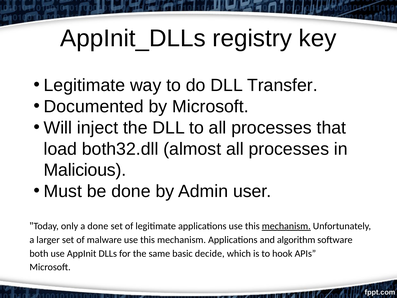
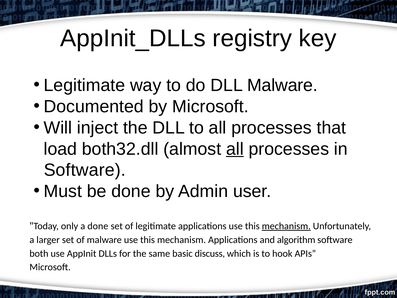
DLL Transfer: Transfer -> Malware (282, 85)
all underline: none -> present (235, 149)
Malicious: Malicious -> Software (85, 170)
decide: decide -> discuss (210, 253)
